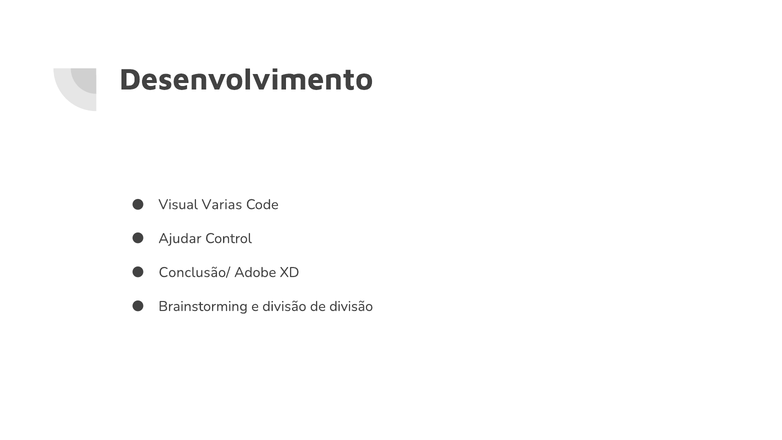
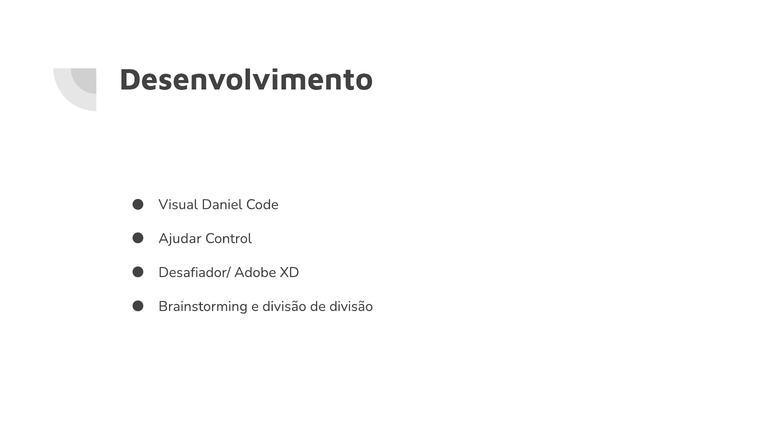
Varias: Varias -> Daniel (222, 204)
Conclusão/: Conclusão/ -> Desafiador/ (195, 272)
